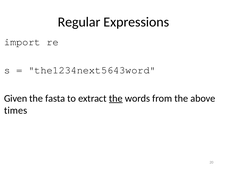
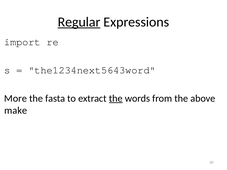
Regular underline: none -> present (79, 22)
Given: Given -> More (16, 99)
times: times -> make (16, 111)
